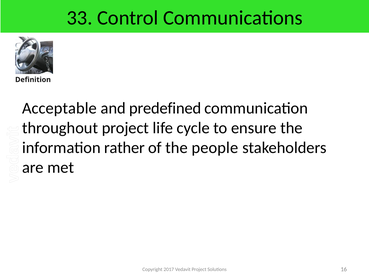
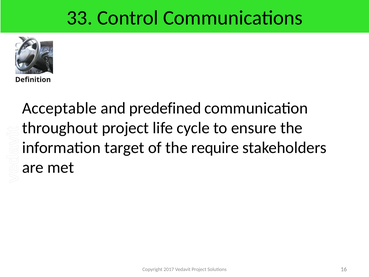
rather: rather -> target (124, 148)
people: people -> require (215, 148)
